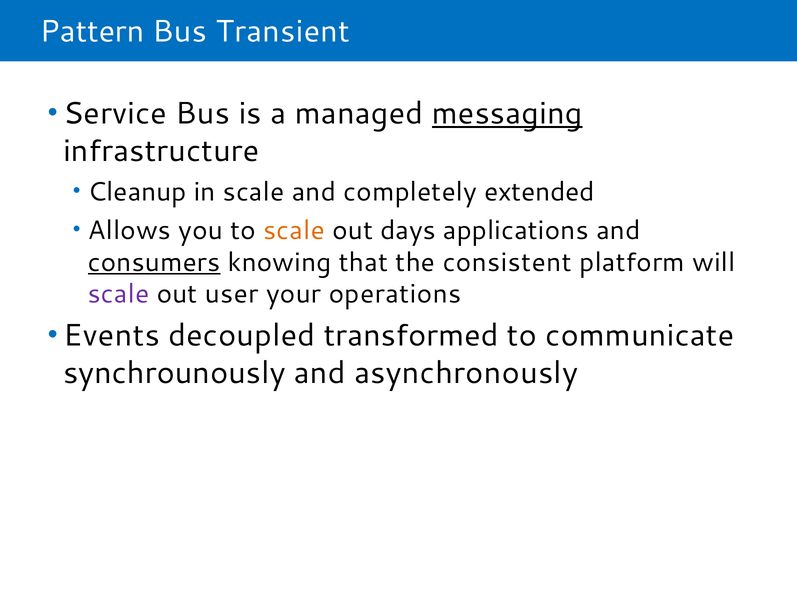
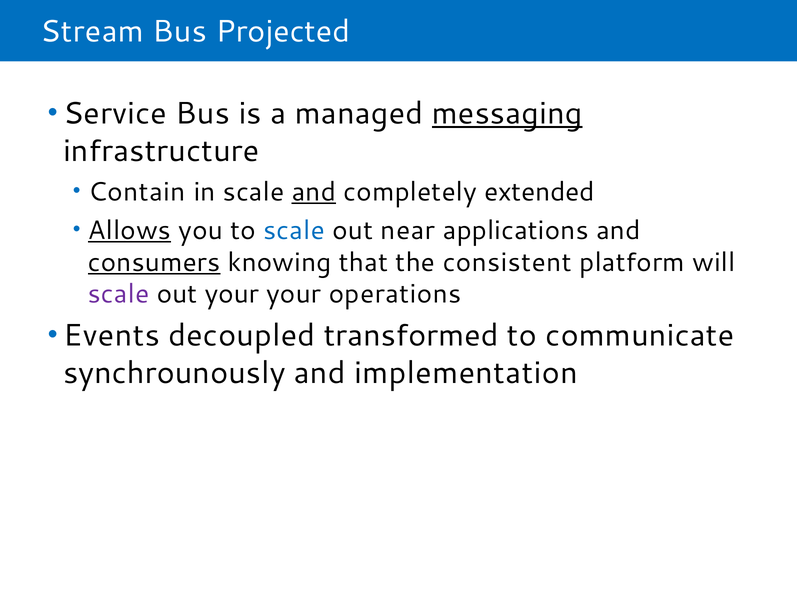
Pattern: Pattern -> Stream (92, 32)
Transient: Transient -> Projected (283, 32)
Cleanup: Cleanup -> Contain (137, 192)
and underline: none -> present (314, 192)
Allows underline: none -> present (129, 230)
scale colour: orange -> blue (294, 230)
days: days -> near (408, 230)
out user: user -> your (232, 294)
asynchronously: asynchronously -> implementation (466, 373)
